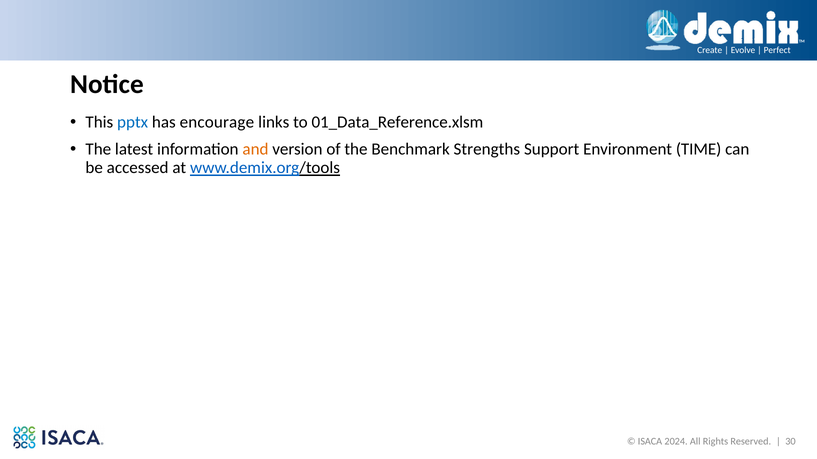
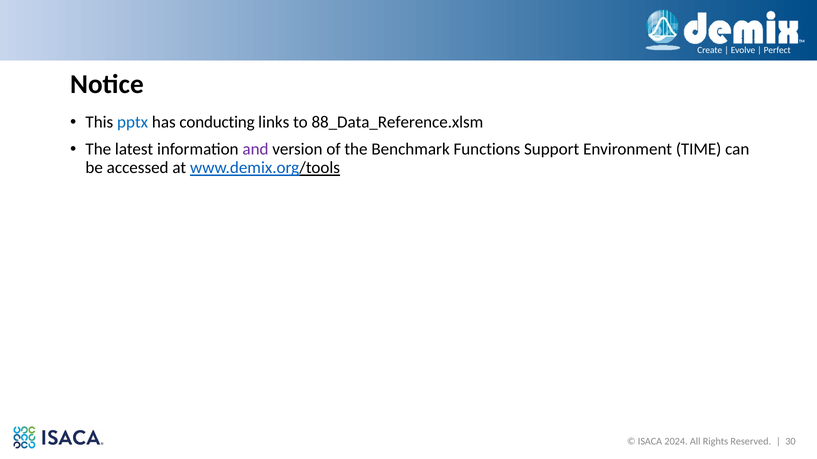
encourage: encourage -> conducting (217, 122)
01_Data_Reference.xlsm: 01_Data_Reference.xlsm -> 88_Data_Reference.xlsm (397, 122)
and colour: orange -> purple (256, 149)
Strengths: Strengths -> Functions (487, 149)
